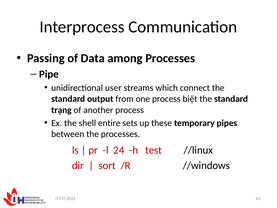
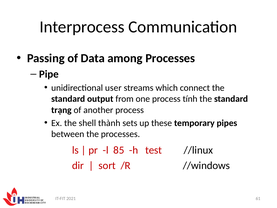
biệt: biệt -> tính (190, 99)
entire: entire -> thành (109, 123)
24: 24 -> 85 (119, 150)
